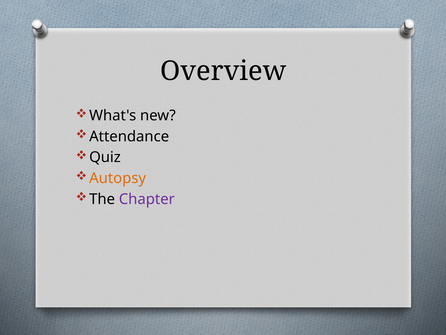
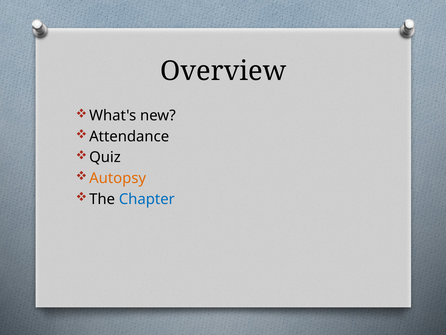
Chapter colour: purple -> blue (147, 199)
